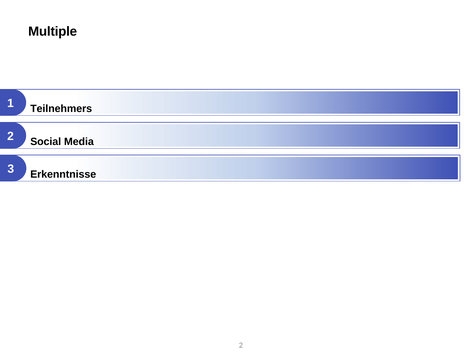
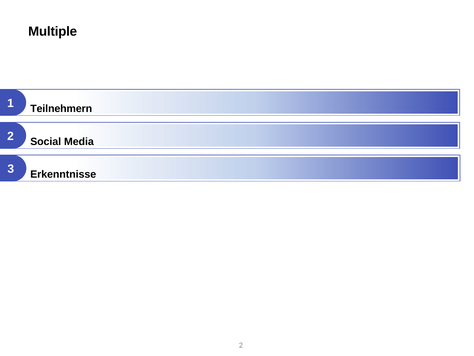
Teilnehmers: Teilnehmers -> Teilnehmern (61, 109)
